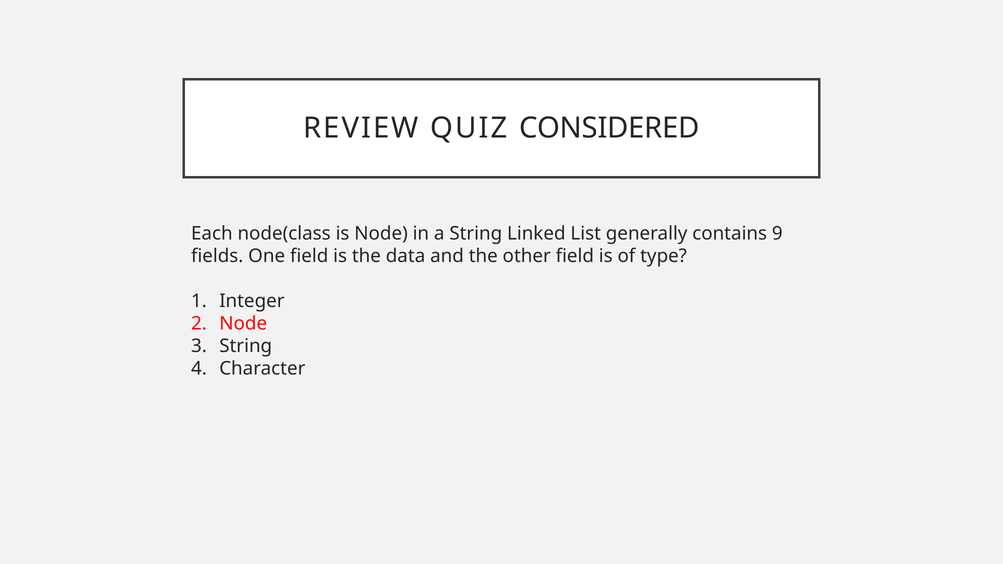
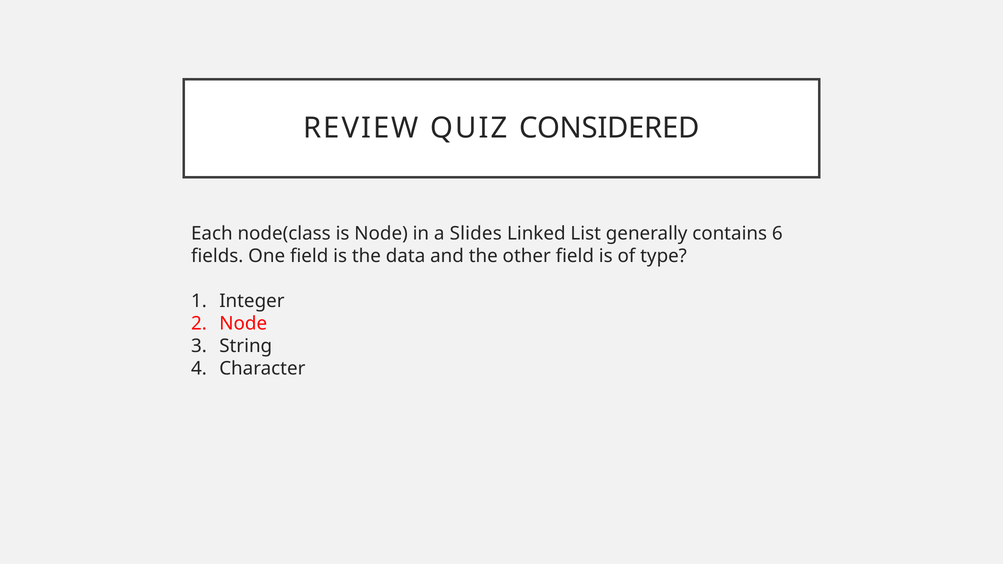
a String: String -> Slides (476, 233)
9: 9 -> 6 (777, 233)
